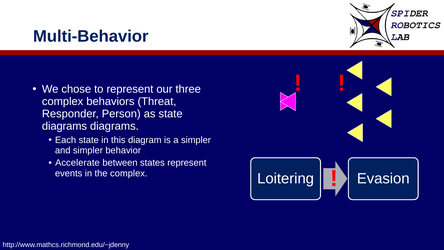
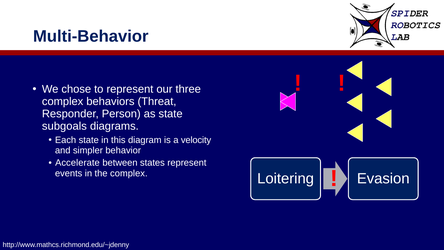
diagrams: diagrams -> subgoals (64, 126)
a simpler: simpler -> velocity (196, 140)
